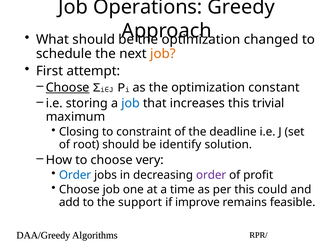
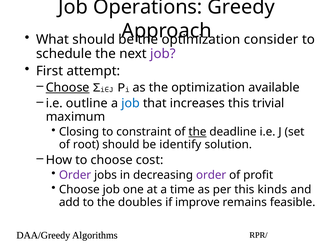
changed: changed -> consider (271, 40)
job colour: orange -> purple (163, 54)
constant: constant -> available (274, 88)
storing: storing -> outline (87, 104)
the underline: none -> present (197, 132)
very: very -> cost (150, 160)
Order colour: blue -> purple (75, 176)
could: could -> kinds (272, 190)
support: support -> doubles (140, 203)
